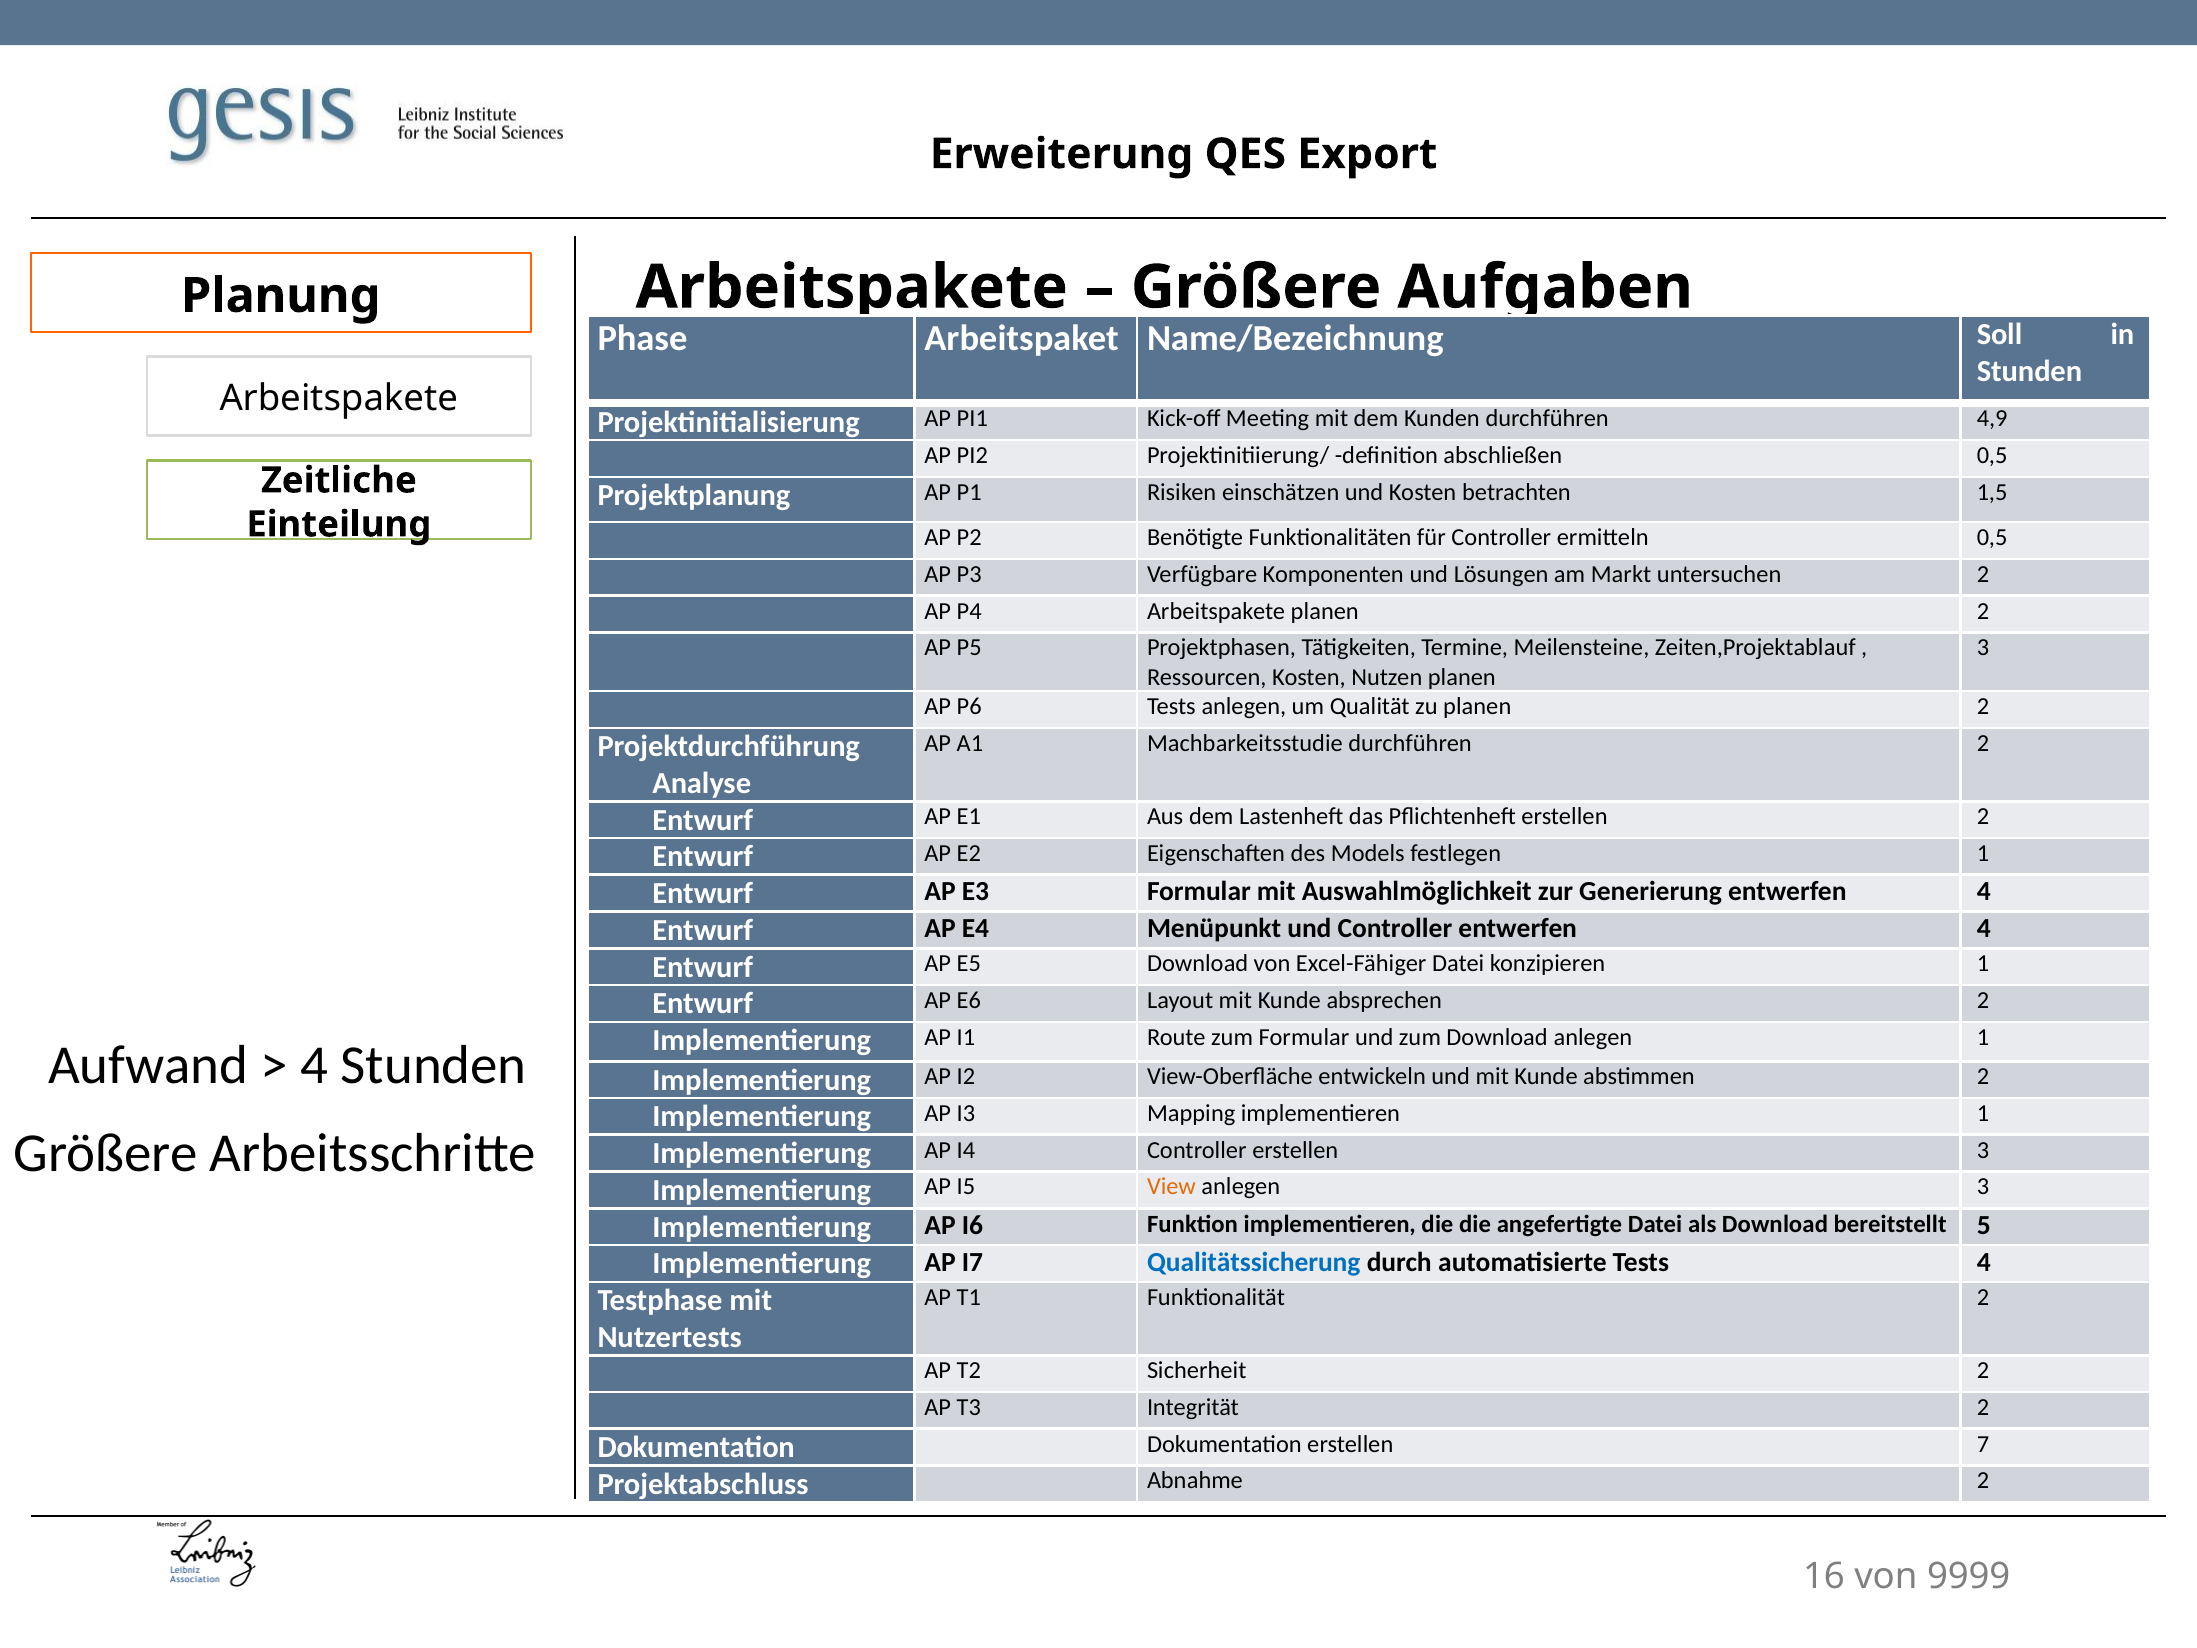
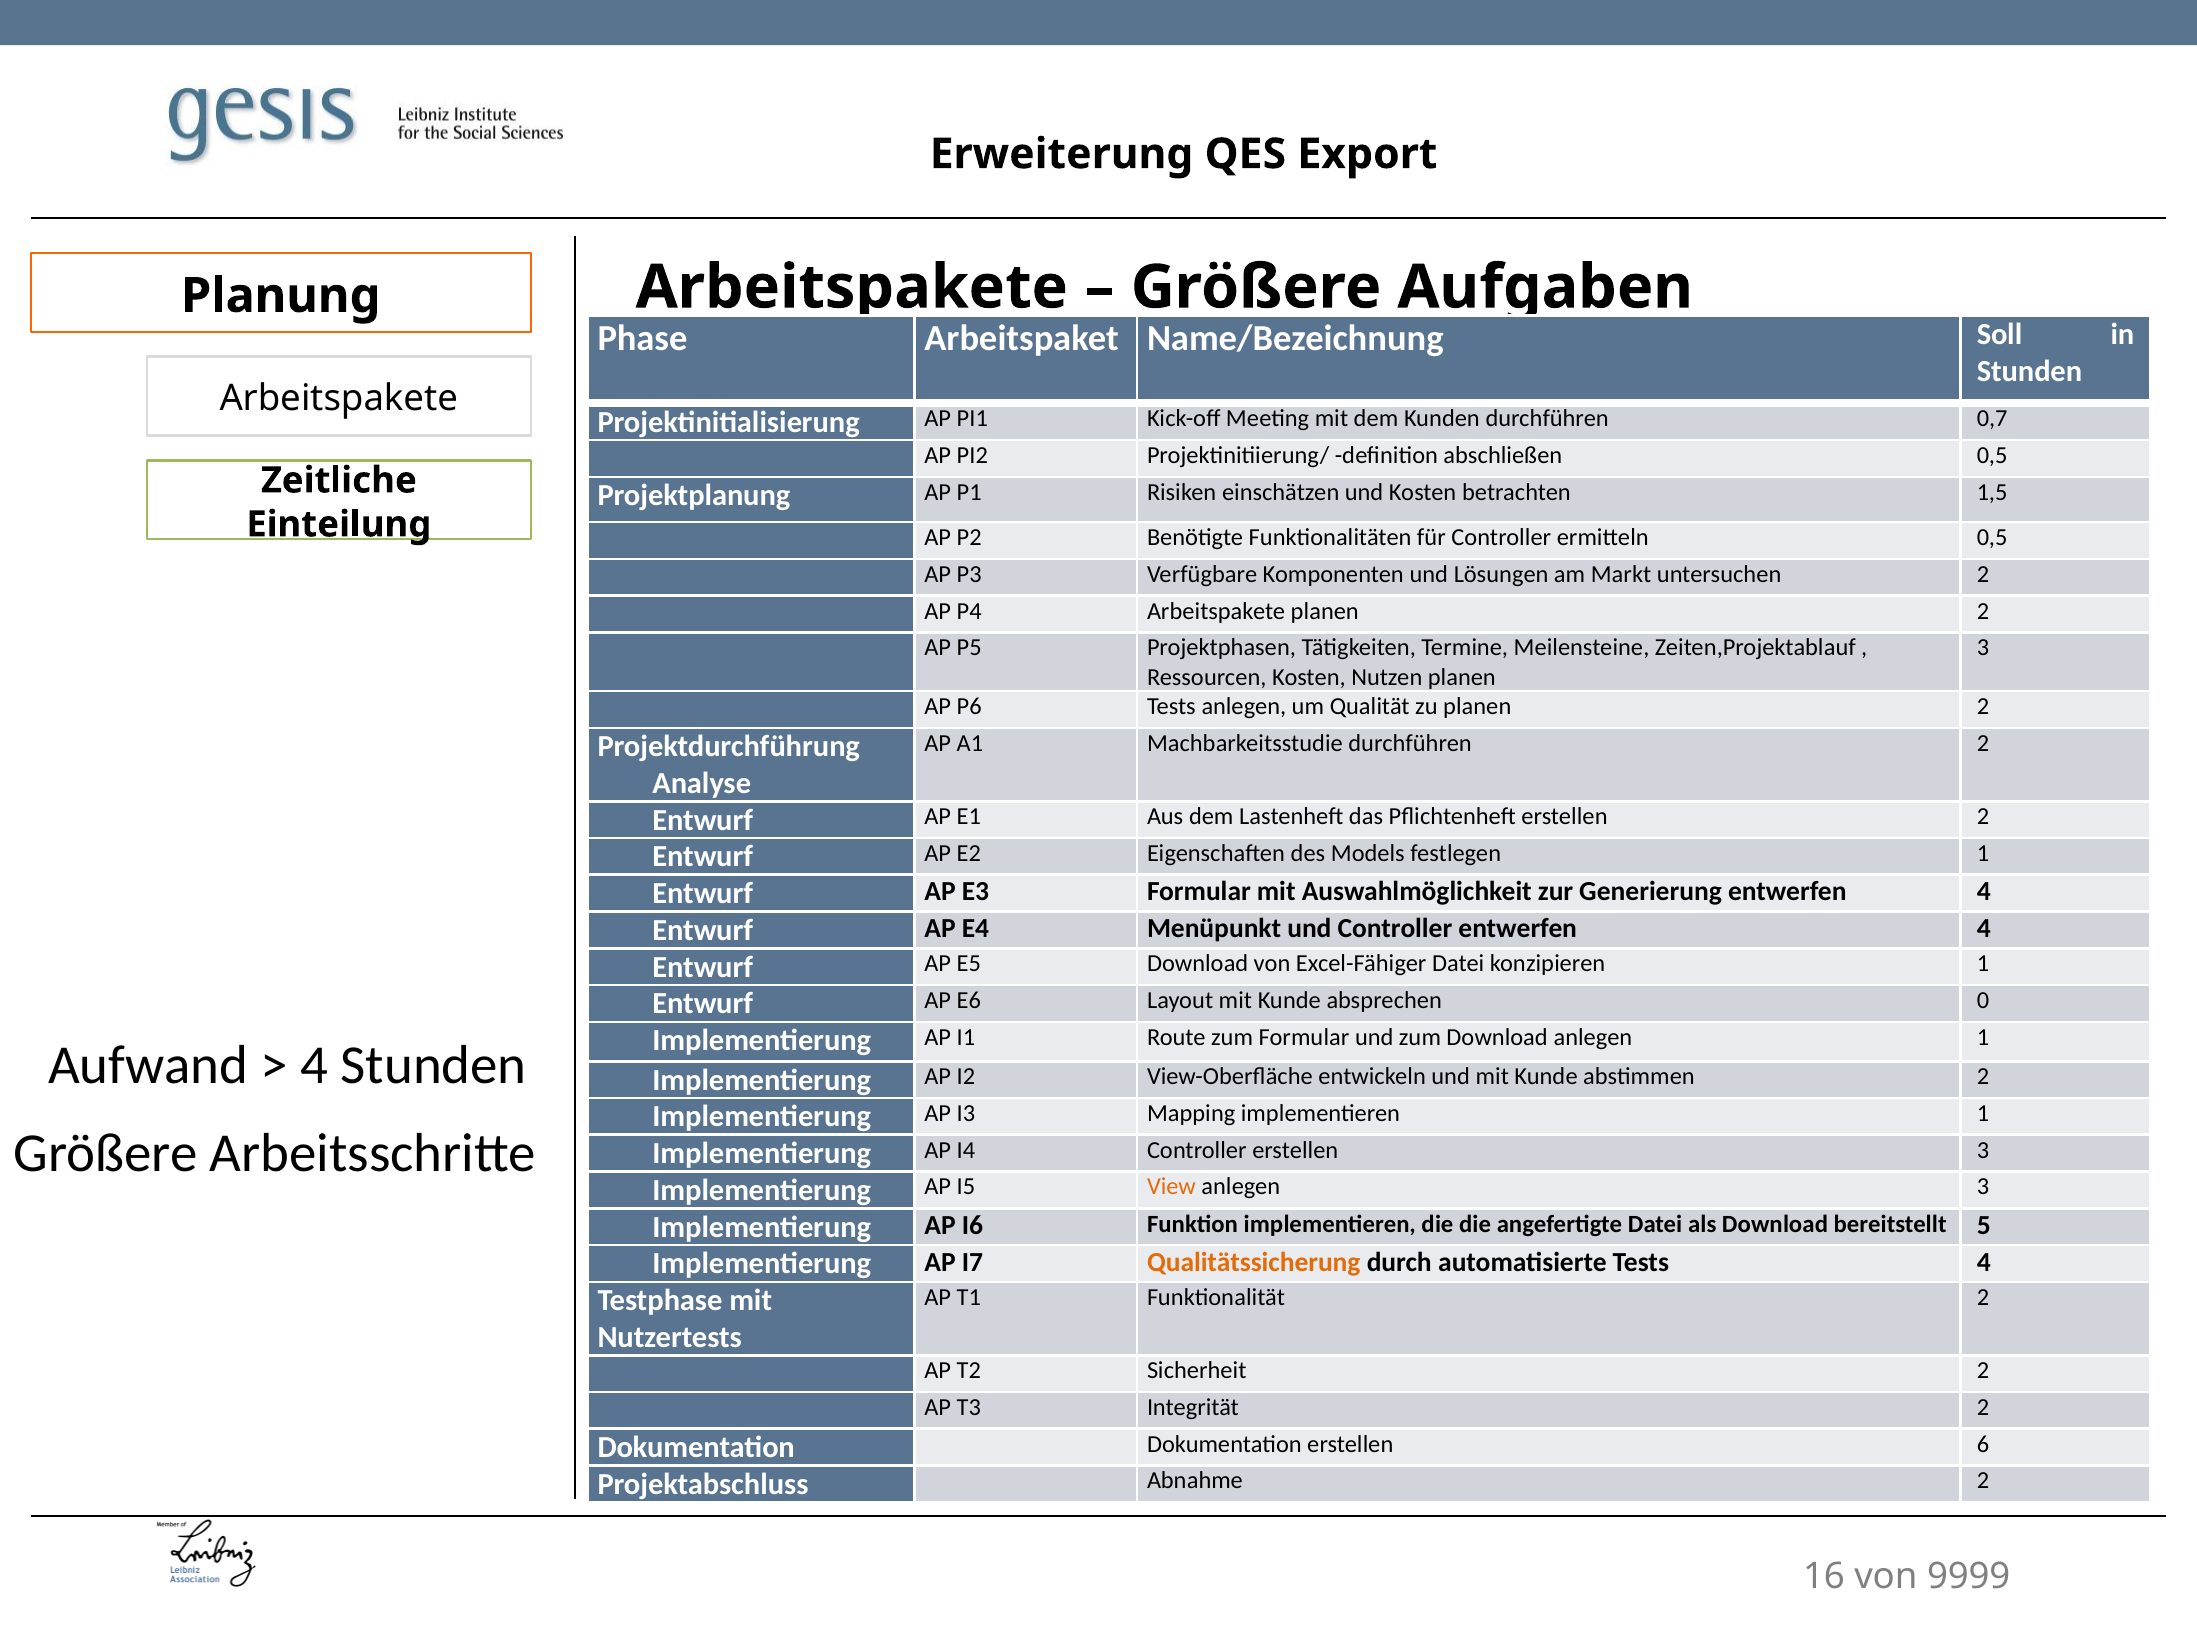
4,9: 4,9 -> 0,7 (1992, 419)
absprechen 2: 2 -> 0 (1983, 1000)
Qualitätssicherung colour: blue -> orange (1254, 1262)
7: 7 -> 6 (1983, 1444)
